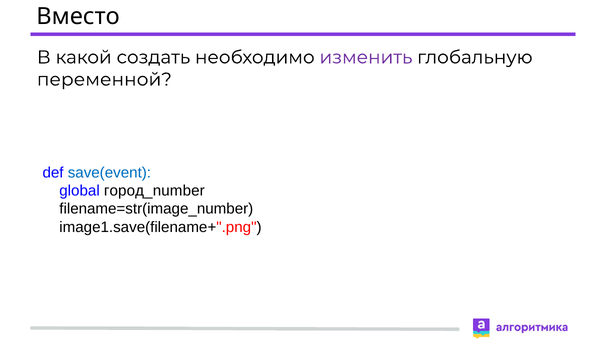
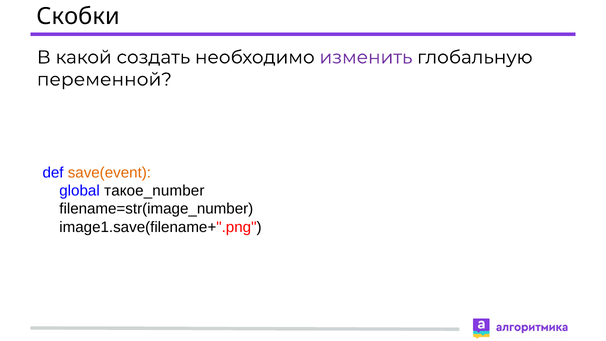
Вместо: Вместо -> Скобки (78, 16)
save(event colour: blue -> orange (109, 172)
город_number: город_number -> такое_number (154, 191)
